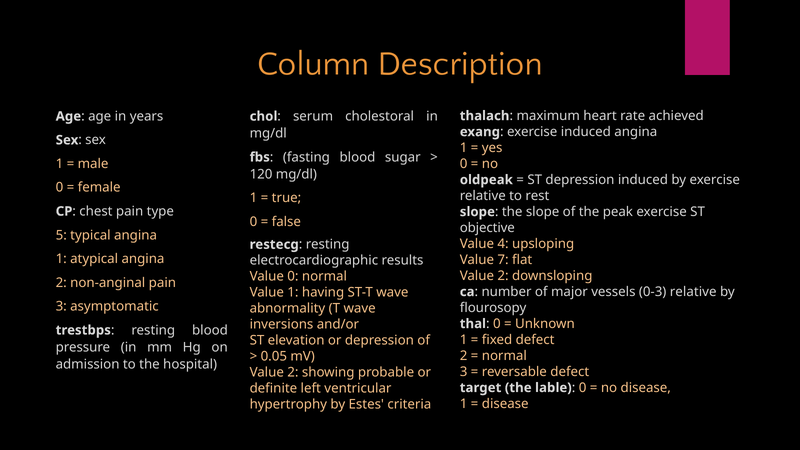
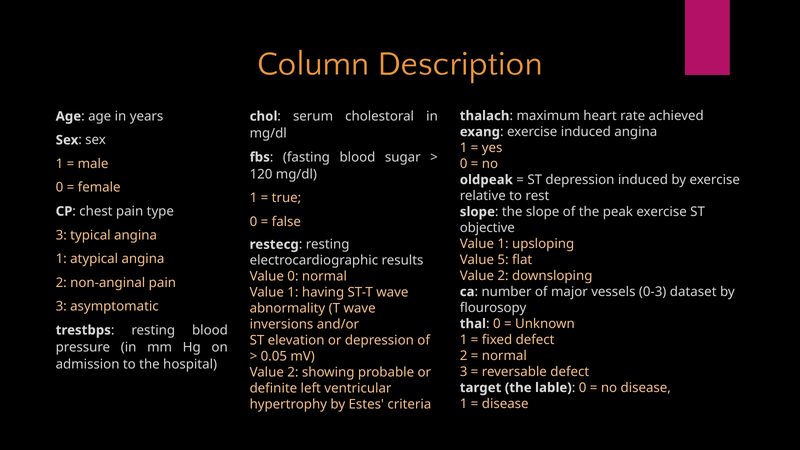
5: 5 -> 3 (61, 235)
4: 4 -> 1 (503, 244)
7: 7 -> 5 (503, 260)
0-3 relative: relative -> dataset (693, 292)
